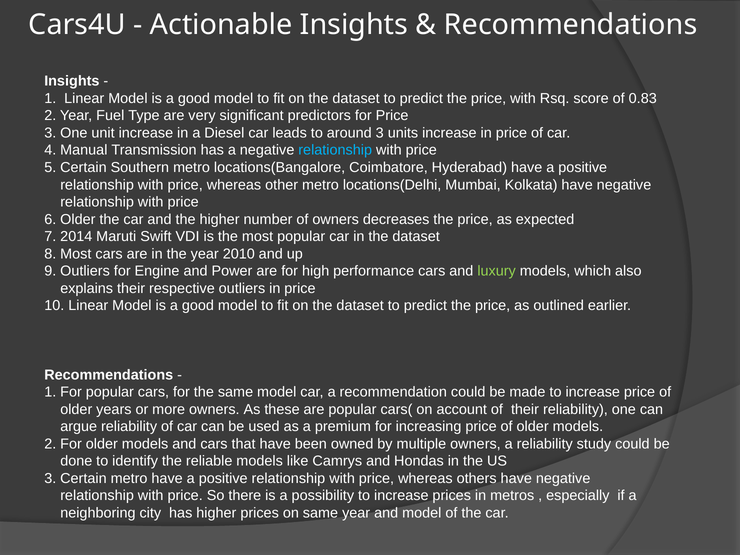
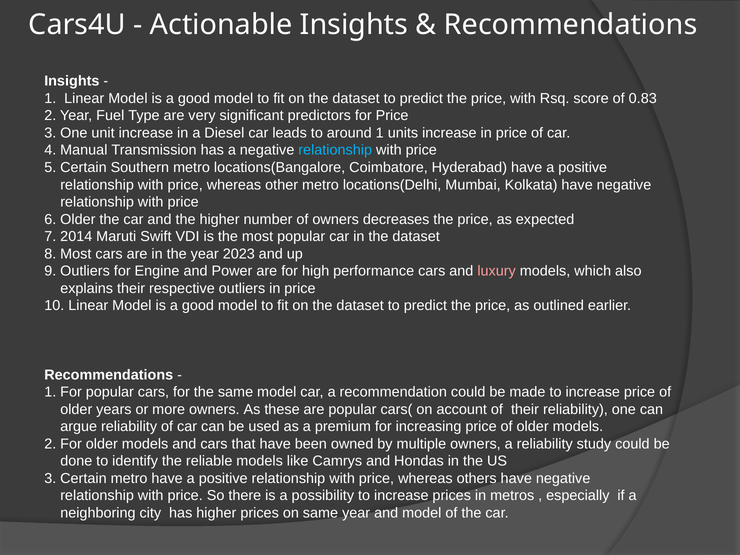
around 3: 3 -> 1 (380, 133)
2010: 2010 -> 2023 (239, 254)
luxury colour: light green -> pink (497, 271)
